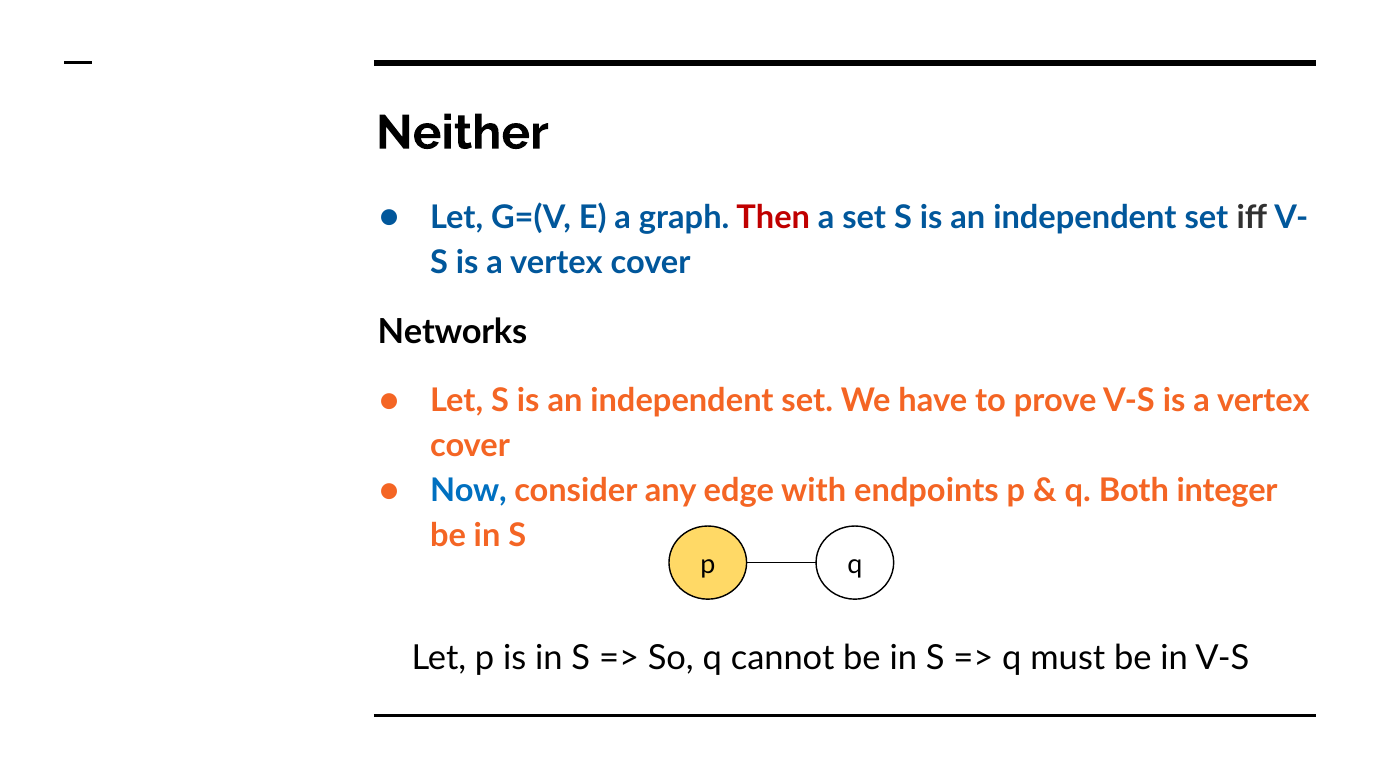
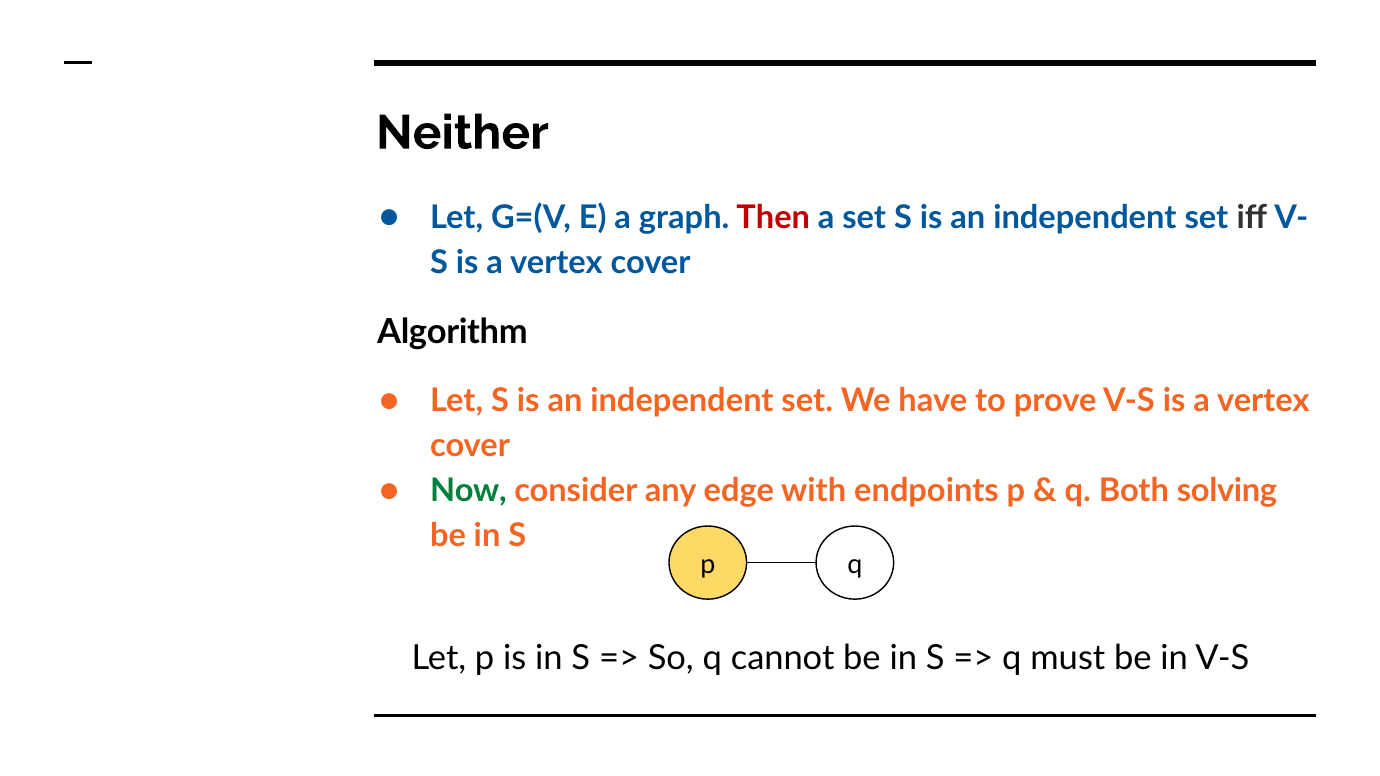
Networks: Networks -> Algorithm (452, 332)
Now colour: blue -> green (468, 491)
integer: integer -> solving (1227, 491)
